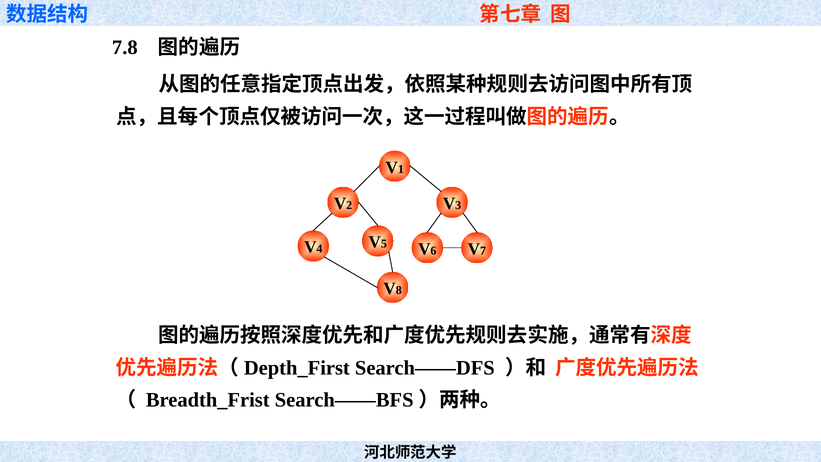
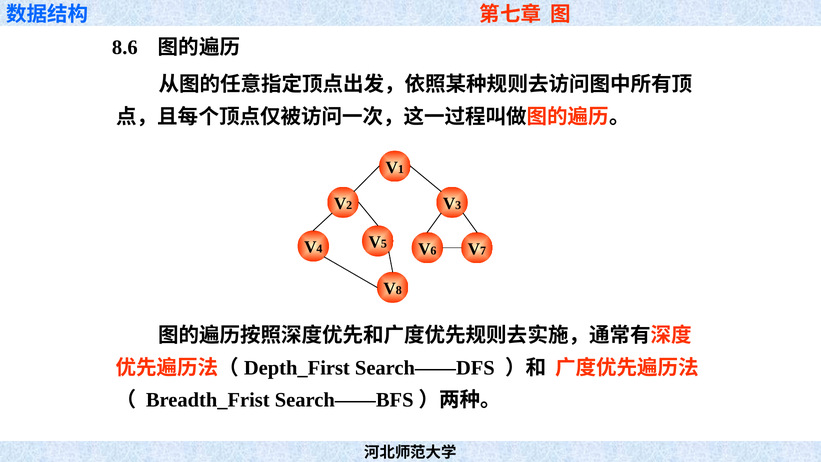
7.8: 7.8 -> 8.6 (125, 48)
